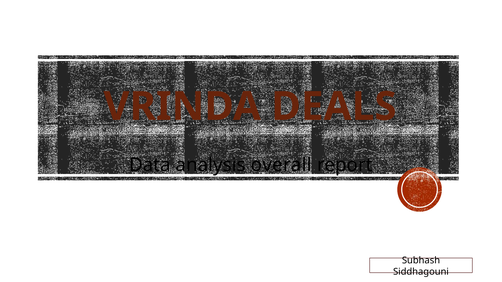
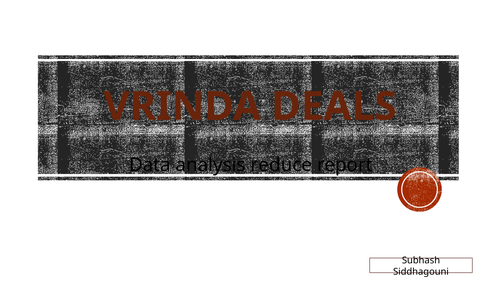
overall: overall -> reduce (281, 165)
